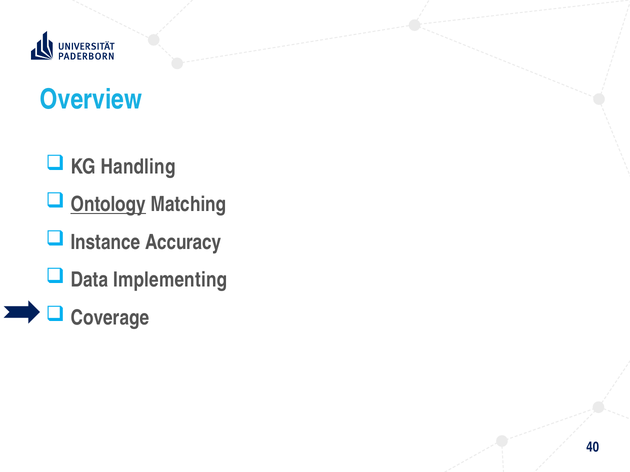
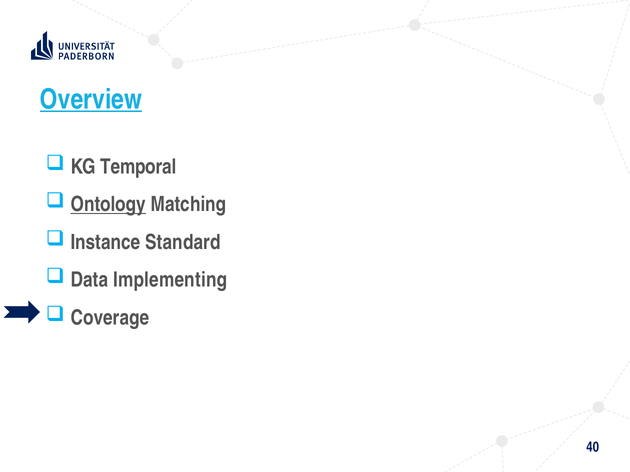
Overview underline: none -> present (91, 99)
Handling: Handling -> Temporal (138, 167)
Accuracy: Accuracy -> Standard (183, 242)
